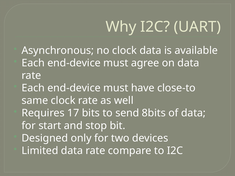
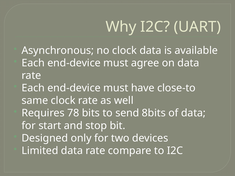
17: 17 -> 78 (73, 113)
